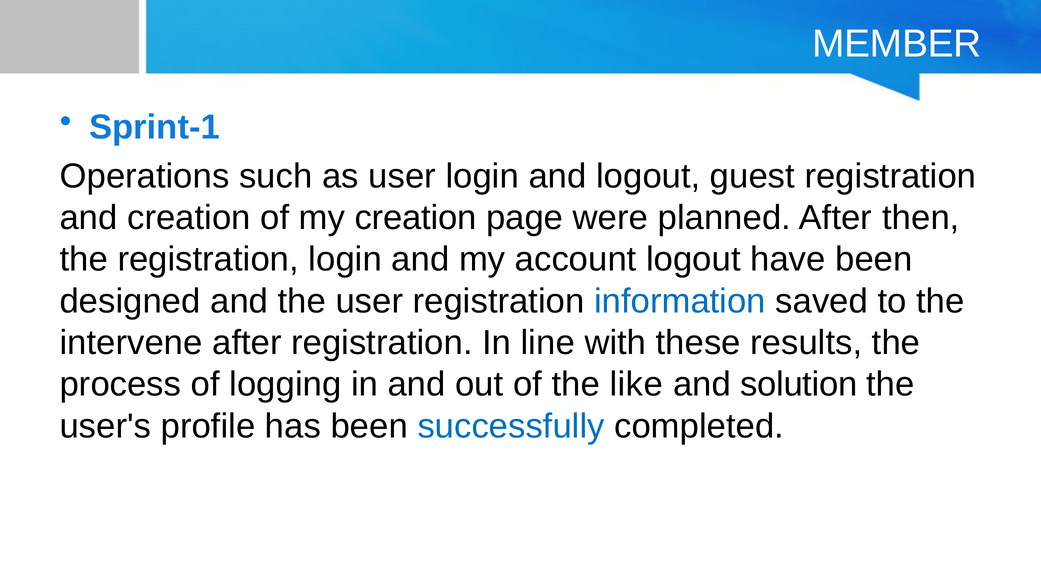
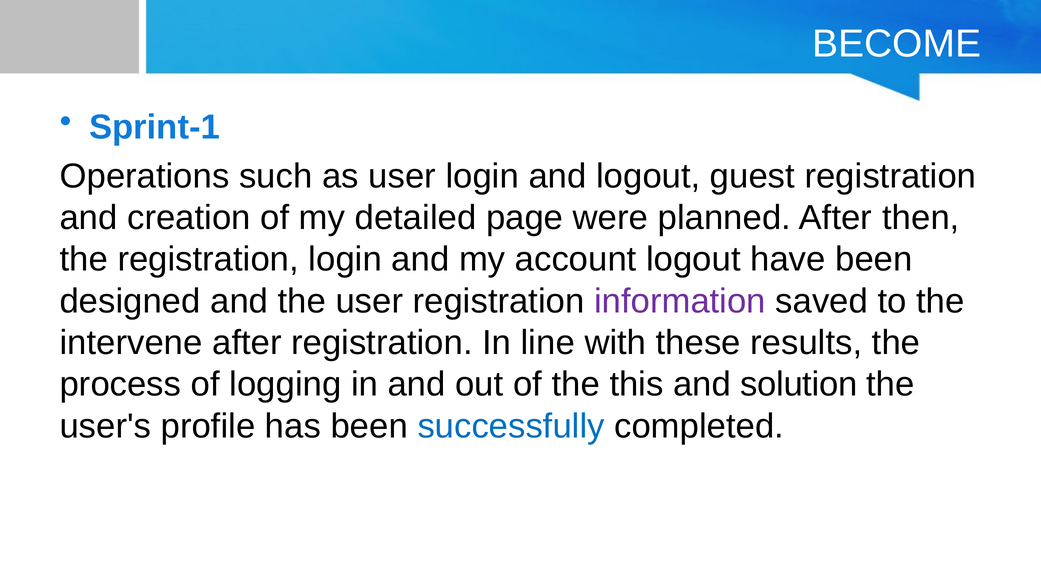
MEMBER: MEMBER -> BECOME (897, 44)
my creation: creation -> detailed (416, 218)
information colour: blue -> purple (680, 301)
like: like -> this (637, 384)
